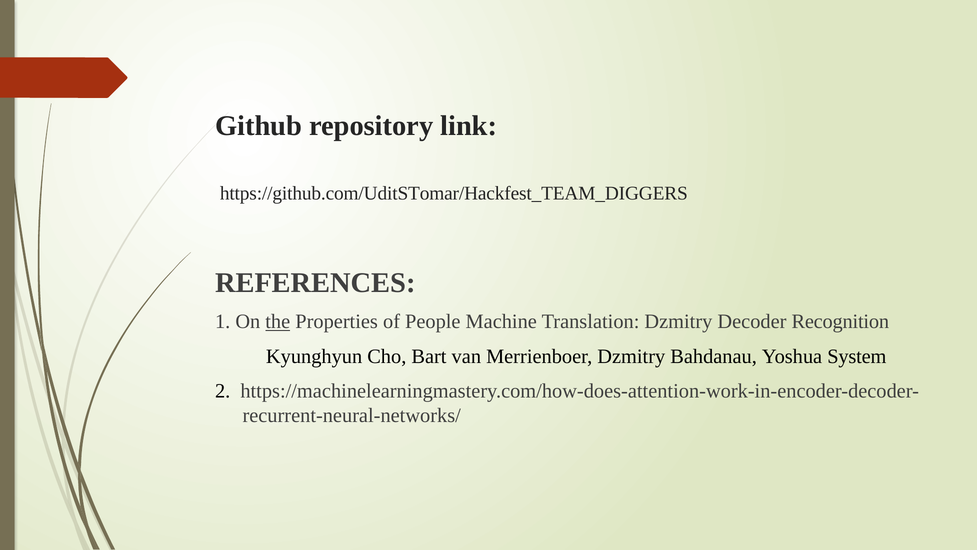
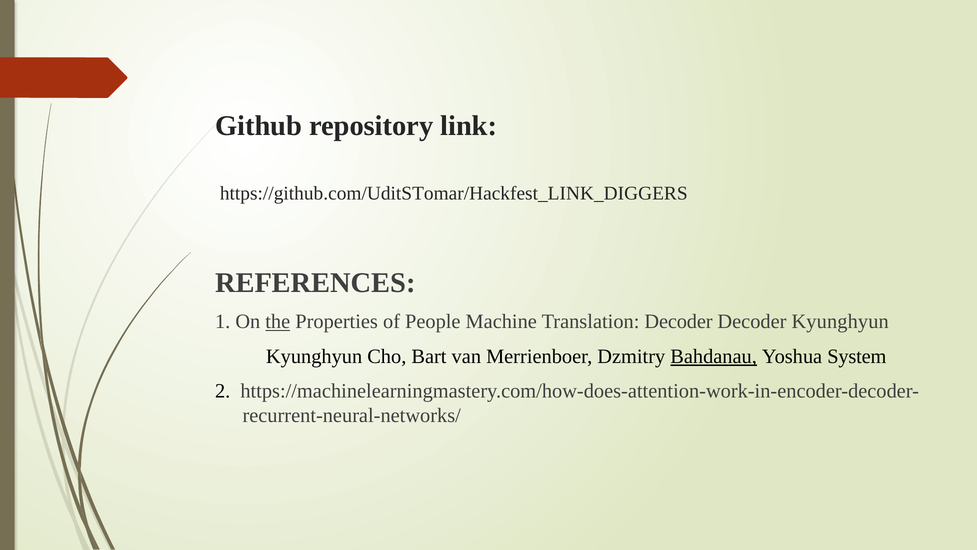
https://github.com/UditSTomar/Hackfest_TEAM_DIGGERS: https://github.com/UditSTomar/Hackfest_TEAM_DIGGERS -> https://github.com/UditSTomar/Hackfest_LINK_DIGGERS (454, 193)
Translation Dzmitry: Dzmitry -> Decoder (679, 322)
Decoder Recognition: Recognition -> Kyunghyun (840, 322)
Bahdanau underline: none -> present (714, 356)
